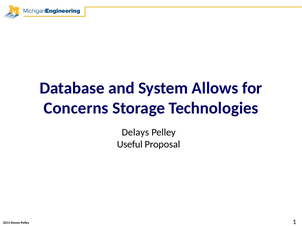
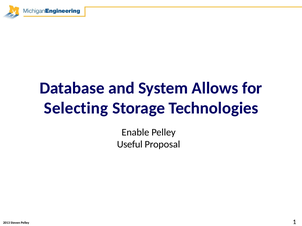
Concerns: Concerns -> Selecting (76, 108)
Delays: Delays -> Enable (135, 133)
